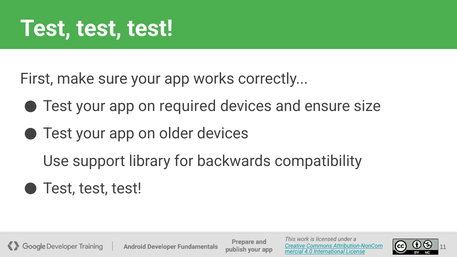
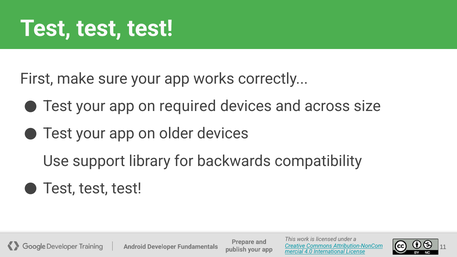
ensure: ensure -> across (327, 106)
